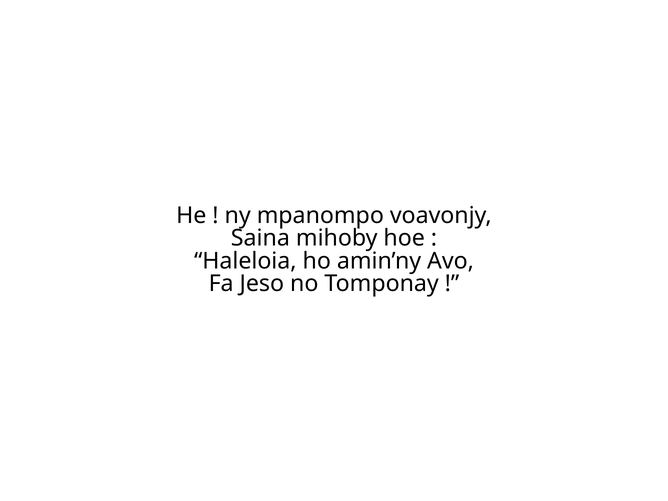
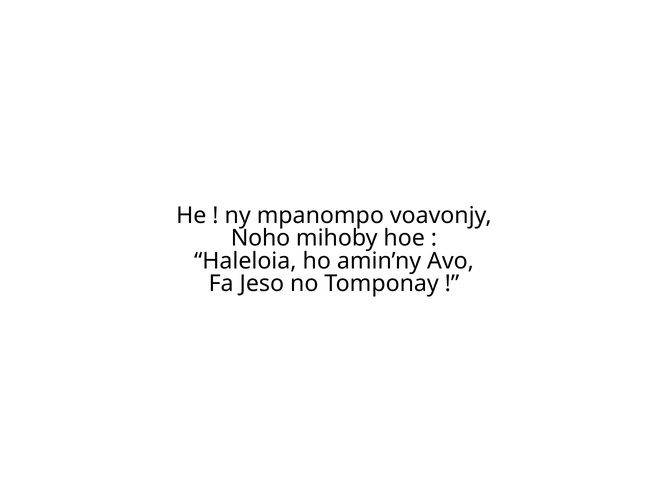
Saina: Saina -> Noho (261, 238)
